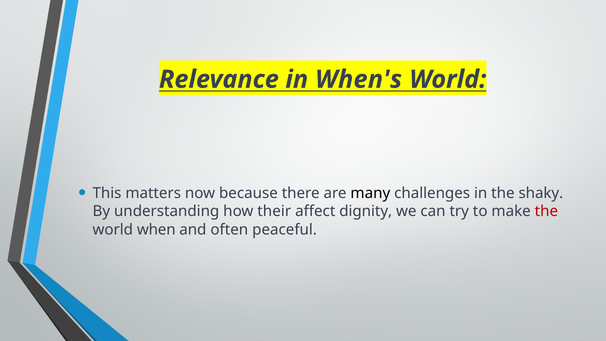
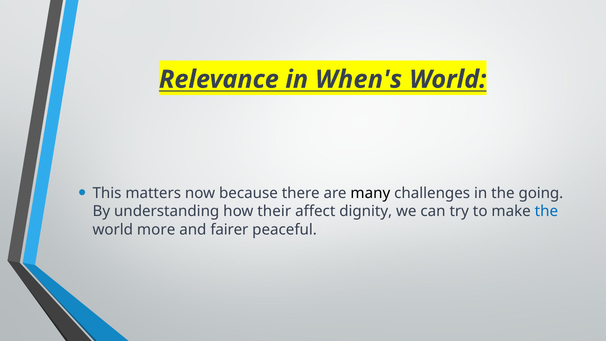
shaky: shaky -> going (541, 193)
the colour: red -> blue (546, 211)
when: when -> more (156, 229)
often: often -> fairer (229, 229)
